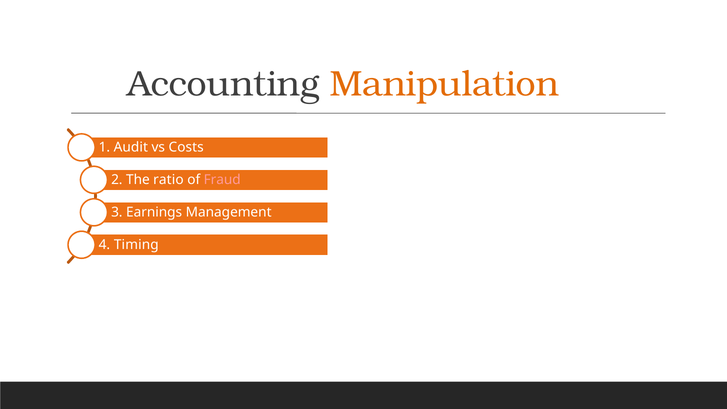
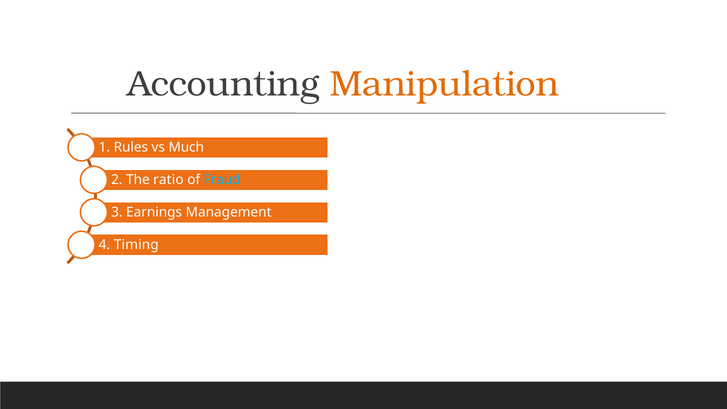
Audit: Audit -> Rules (131, 147)
Costs: Costs -> Much (186, 147)
Fraud colour: pink -> light blue (222, 180)
